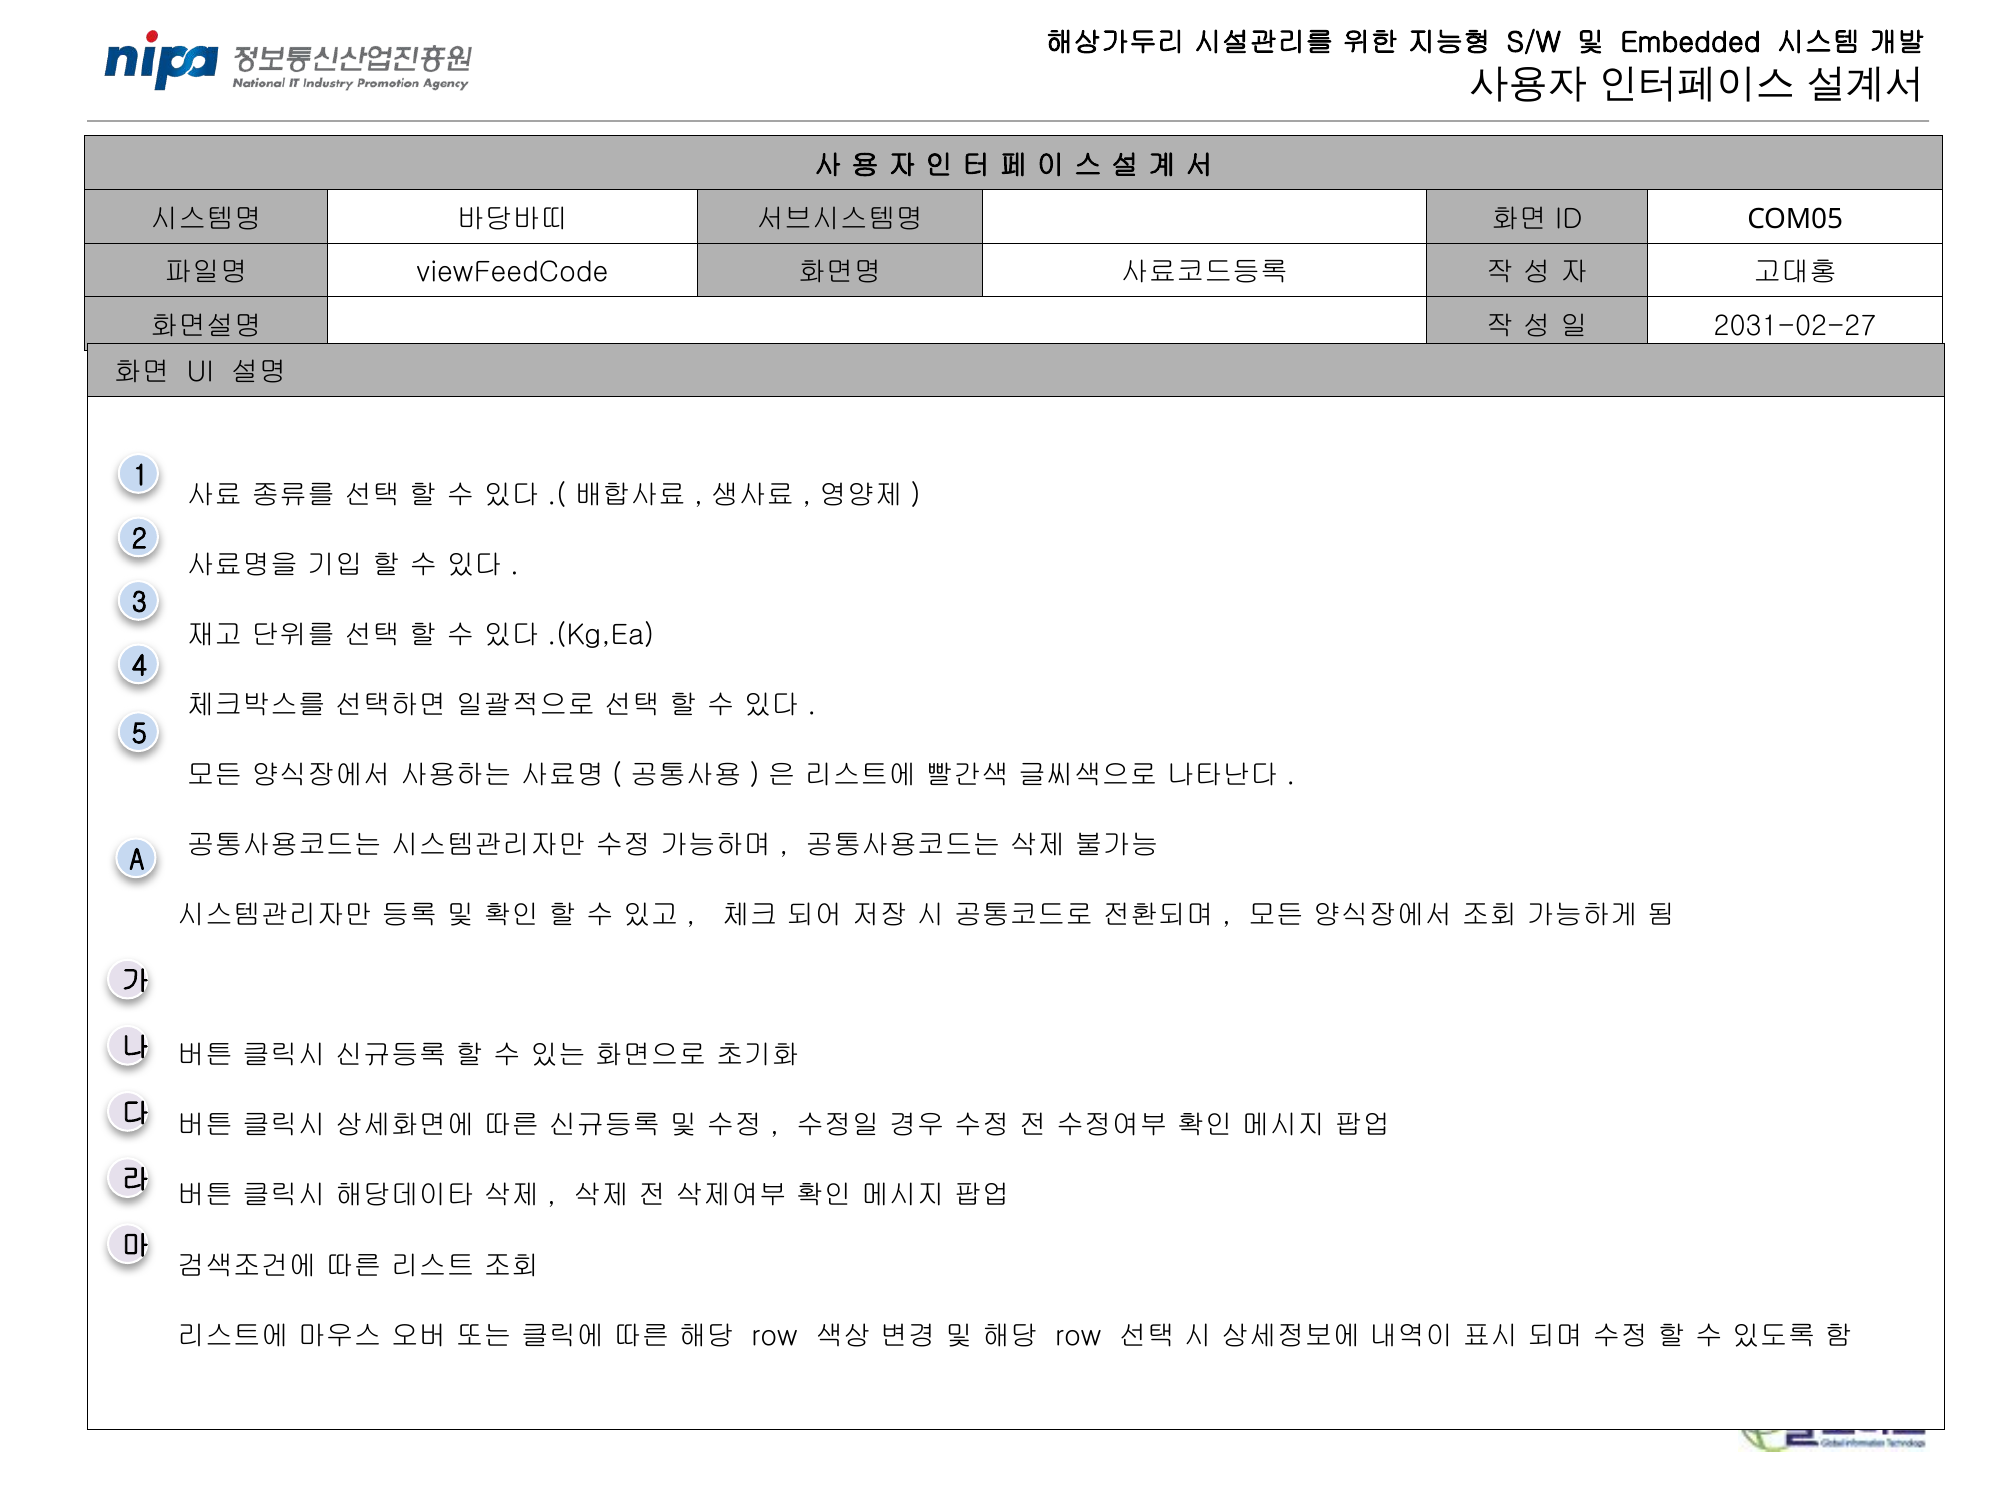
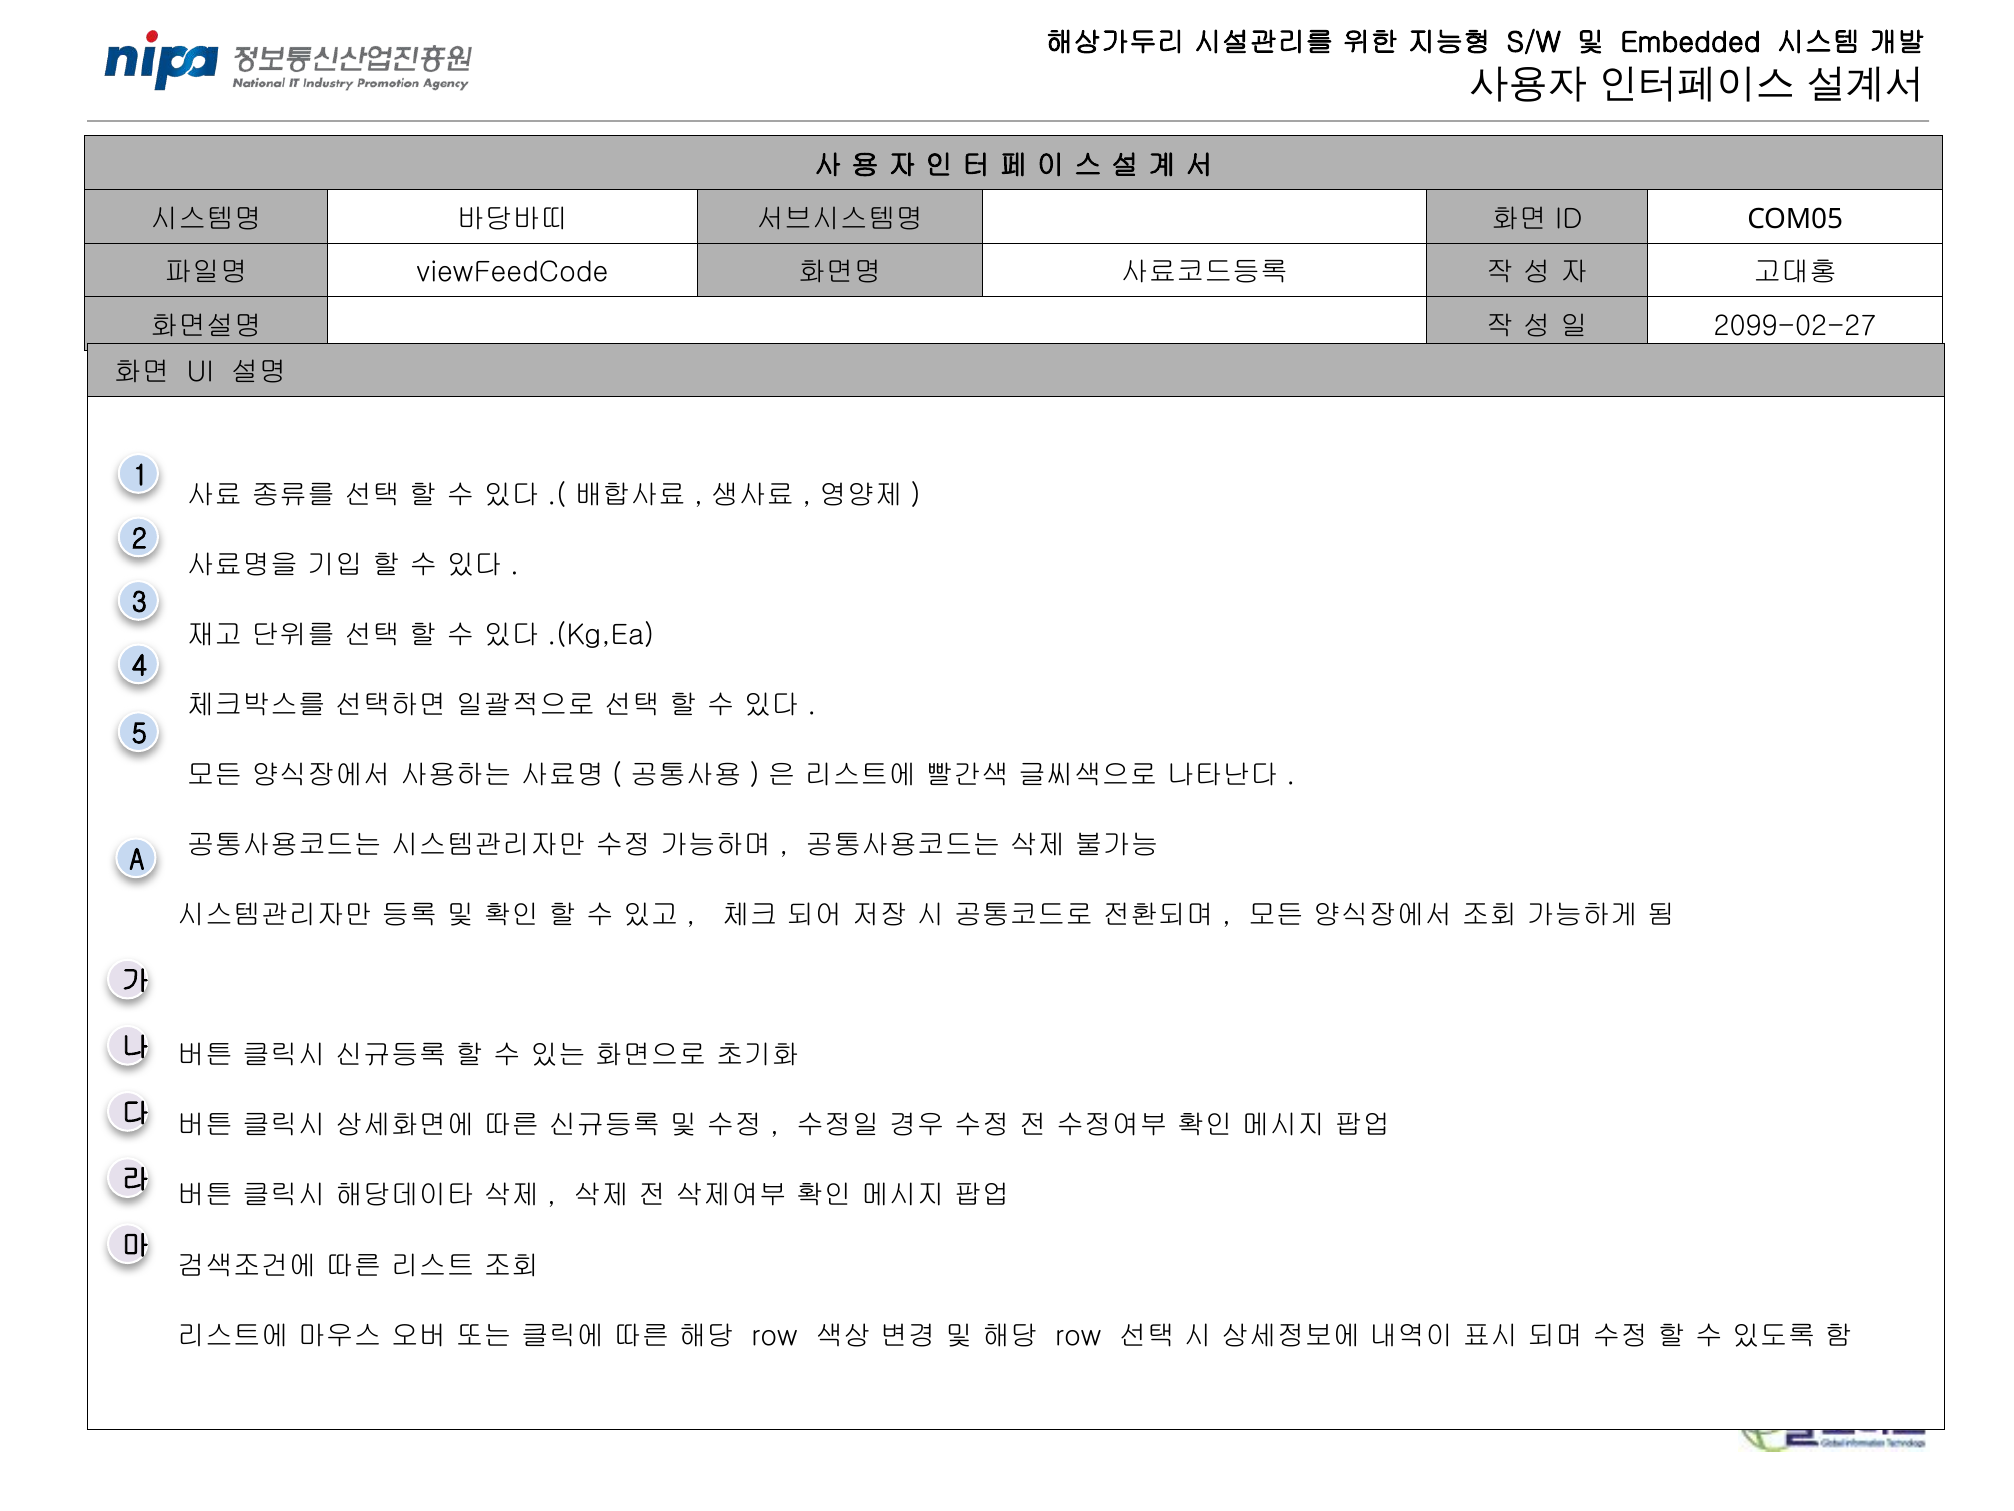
2031-02-27: 2031-02-27 -> 2099-02-27 (1795, 326)
